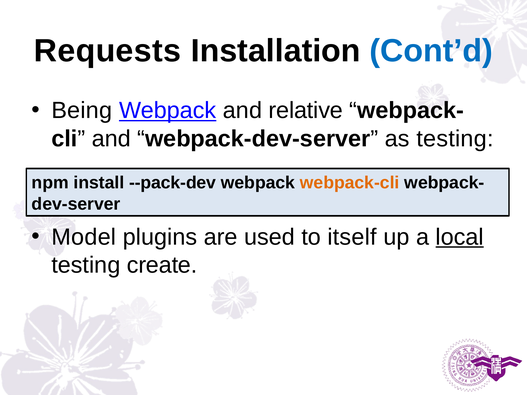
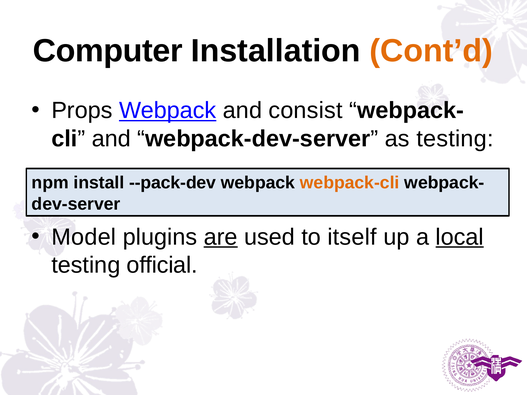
Requests: Requests -> Computer (108, 51)
Cont’d colour: blue -> orange (431, 51)
Being: Being -> Props (82, 111)
relative: relative -> consist (306, 111)
are underline: none -> present (221, 237)
create: create -> official (162, 265)
